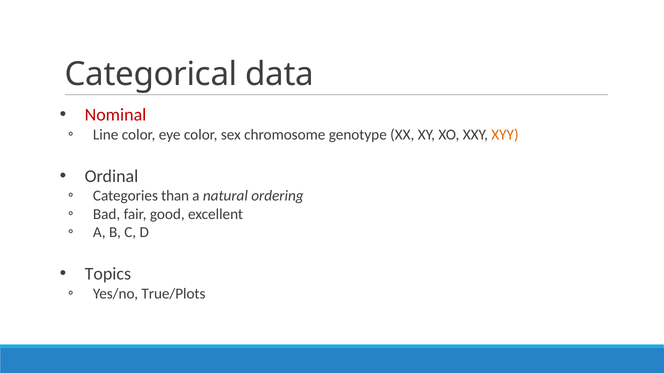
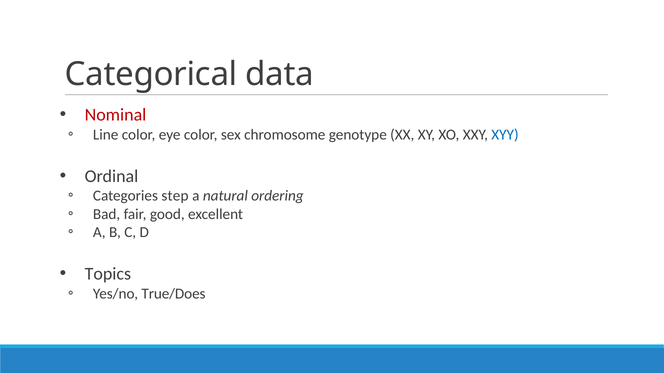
XYY colour: orange -> blue (505, 135)
than: than -> step (175, 196)
True/Plots: True/Plots -> True/Does (173, 294)
